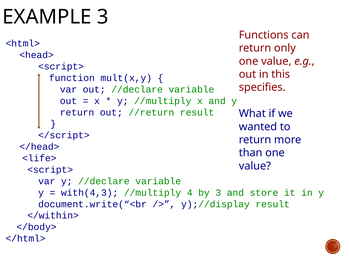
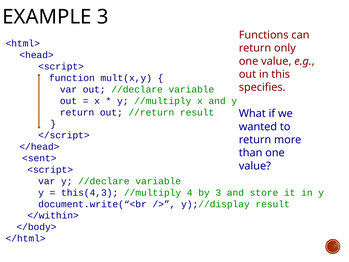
<life>: <life> -> <sent> (39, 158)
with(4,3: with(4,3 -> this(4,3 (90, 192)
